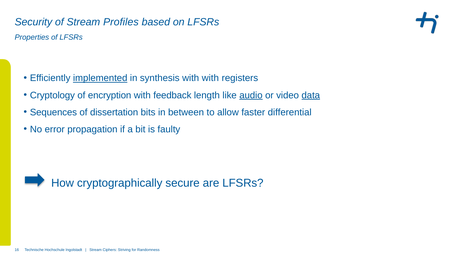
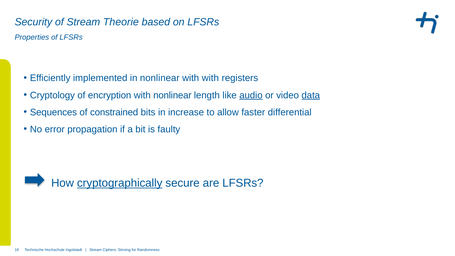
Profiles: Profiles -> Theorie (121, 22)
implemented underline: present -> none (100, 78)
in synthesis: synthesis -> nonlinear (160, 78)
with feedback: feedback -> nonlinear (172, 95)
dissertation: dissertation -> constrained (114, 112)
between: between -> increase (186, 112)
cryptographically underline: none -> present (120, 183)
